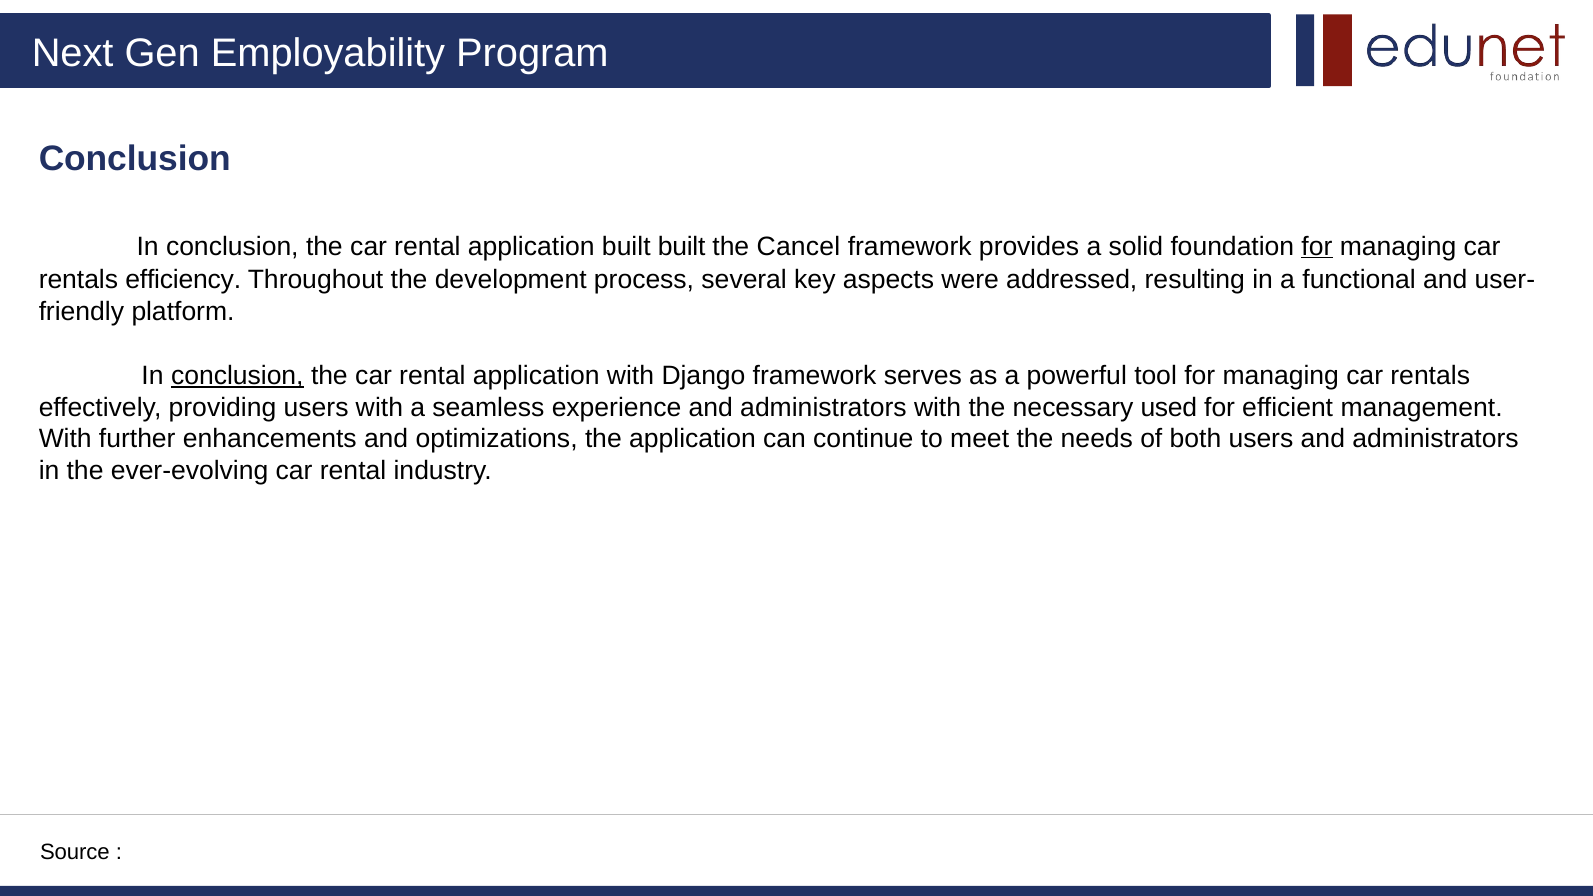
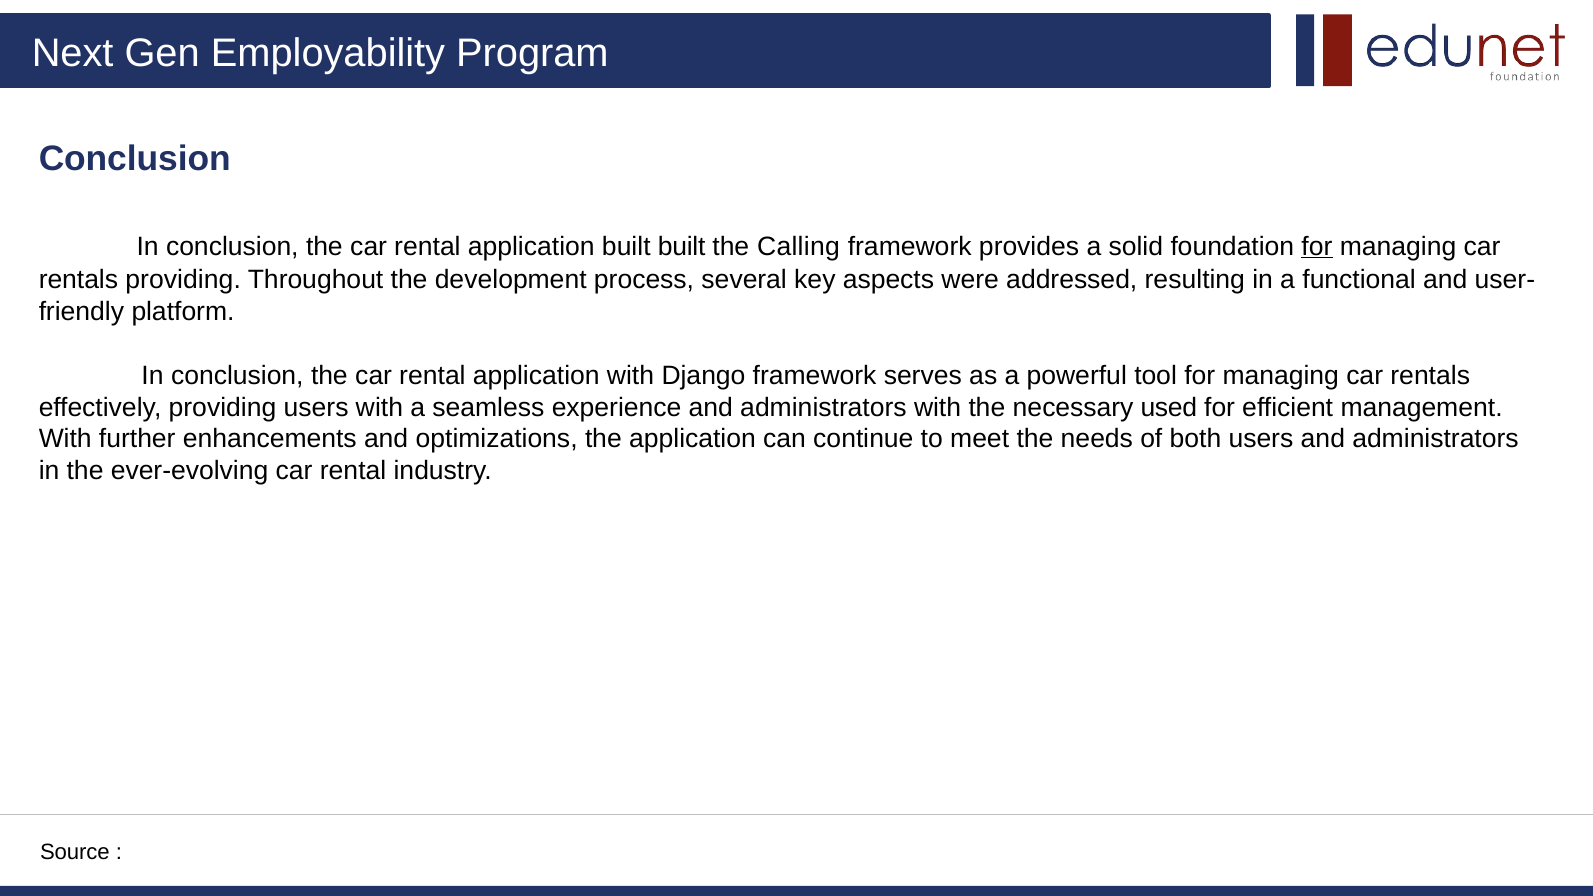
Cancel: Cancel -> Calling (798, 246)
rentals efficiency: efficiency -> providing (183, 280)
conclusion underline: present -> none (237, 376)
